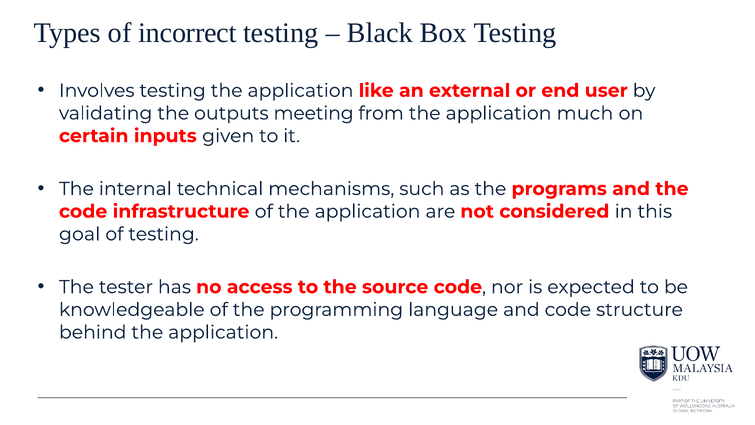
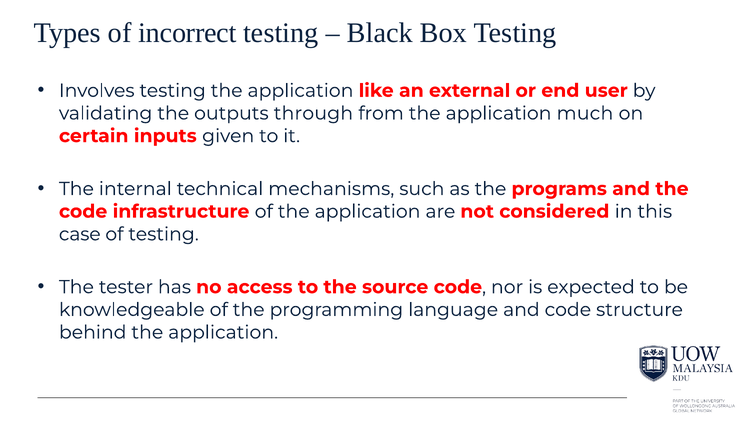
meeting: meeting -> through (313, 113)
goal: goal -> case (80, 234)
